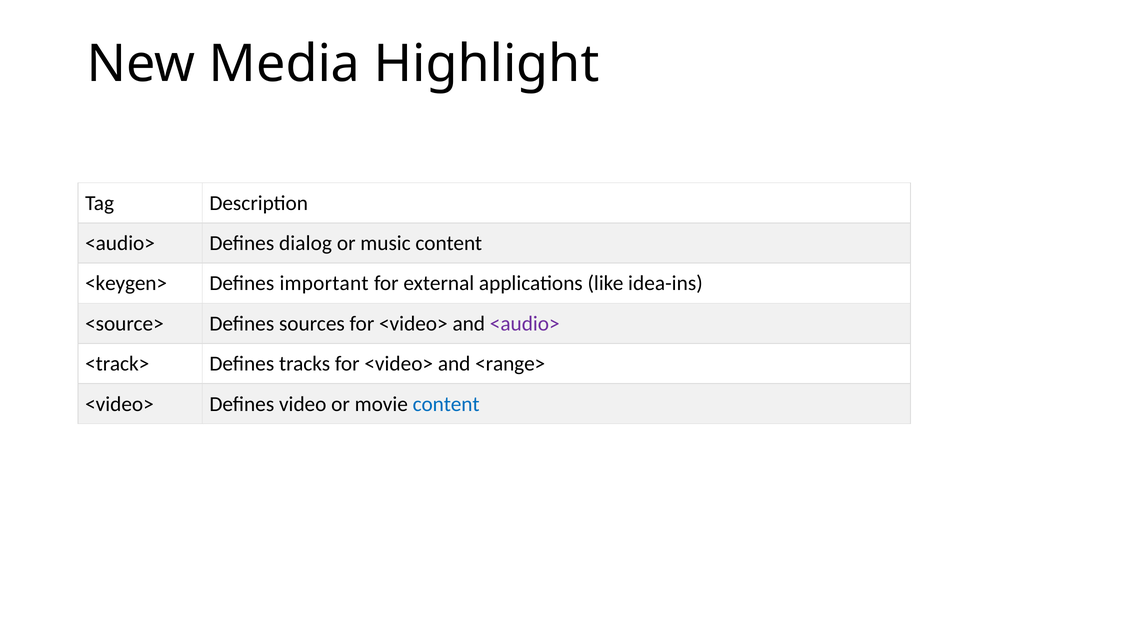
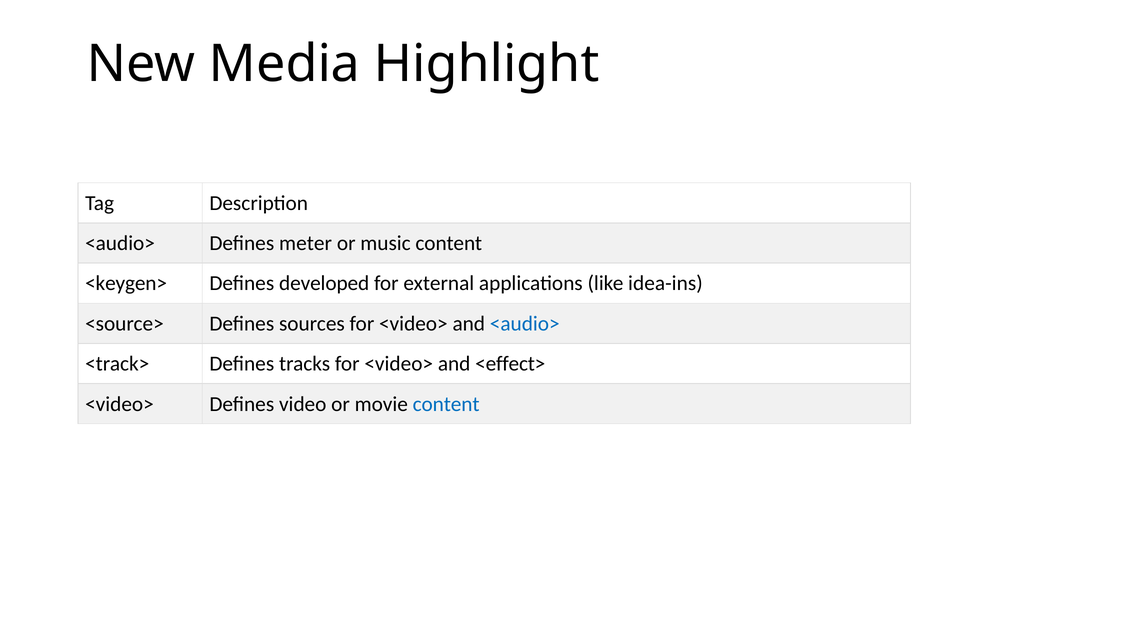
dialog: dialog -> meter (306, 243)
important: important -> developed (324, 283)
<audio> colour: purple -> blue (525, 324)
<range>: <range> -> <effect> (510, 364)
